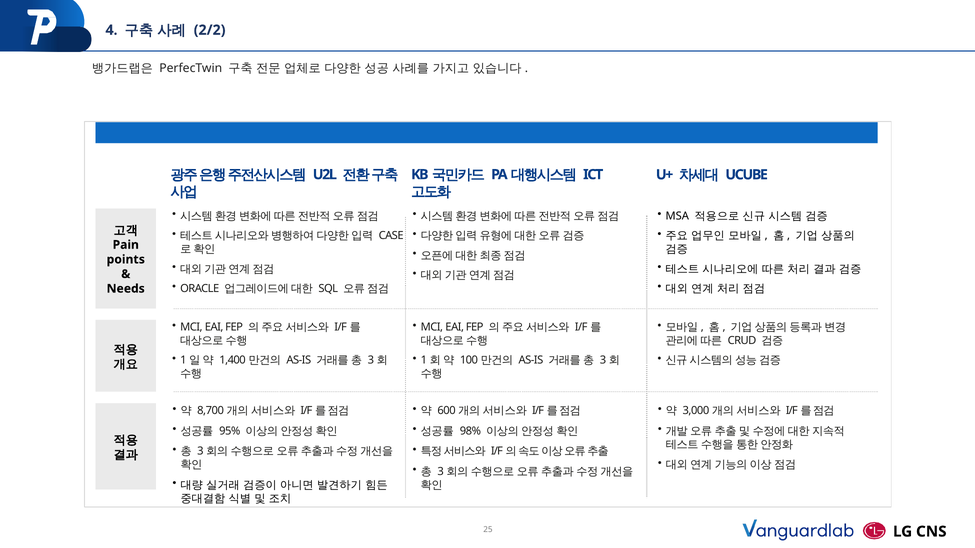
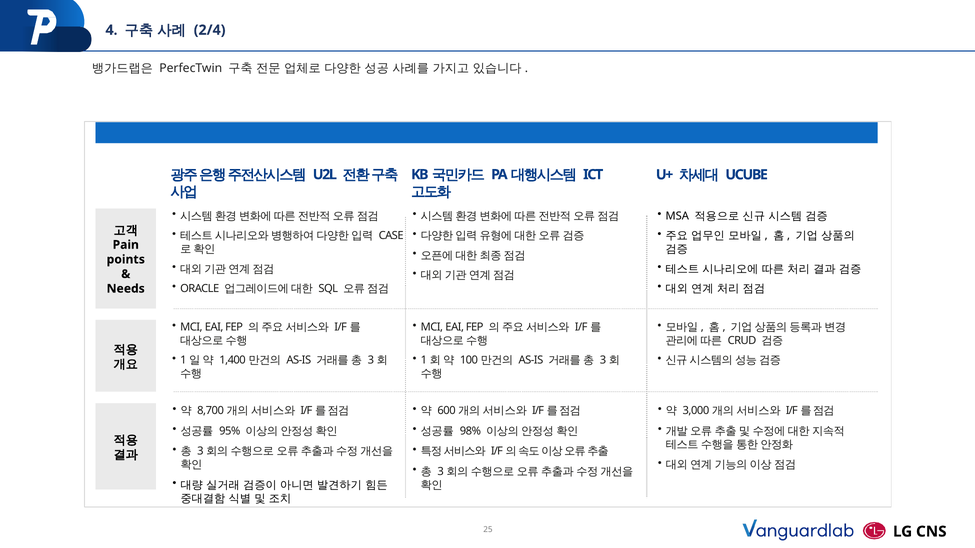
2/2: 2/2 -> 2/4 (210, 30)
